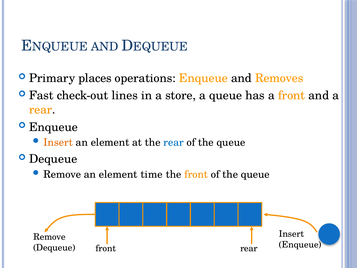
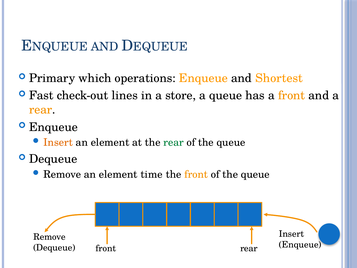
places: places -> which (95, 78)
Removes: Removes -> Shortest (279, 78)
rear colour: blue -> green (174, 142)
